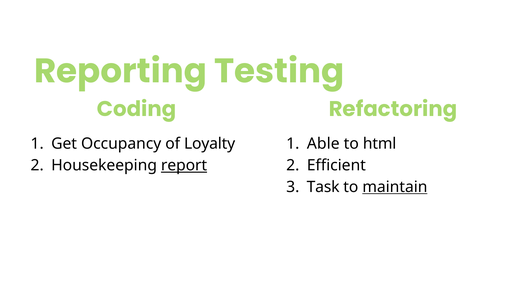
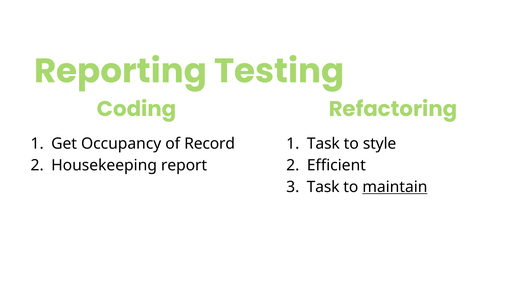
Loyalty: Loyalty -> Record (210, 144)
Able: Able -> Task (323, 144)
html: html -> style (380, 144)
report underline: present -> none (184, 165)
